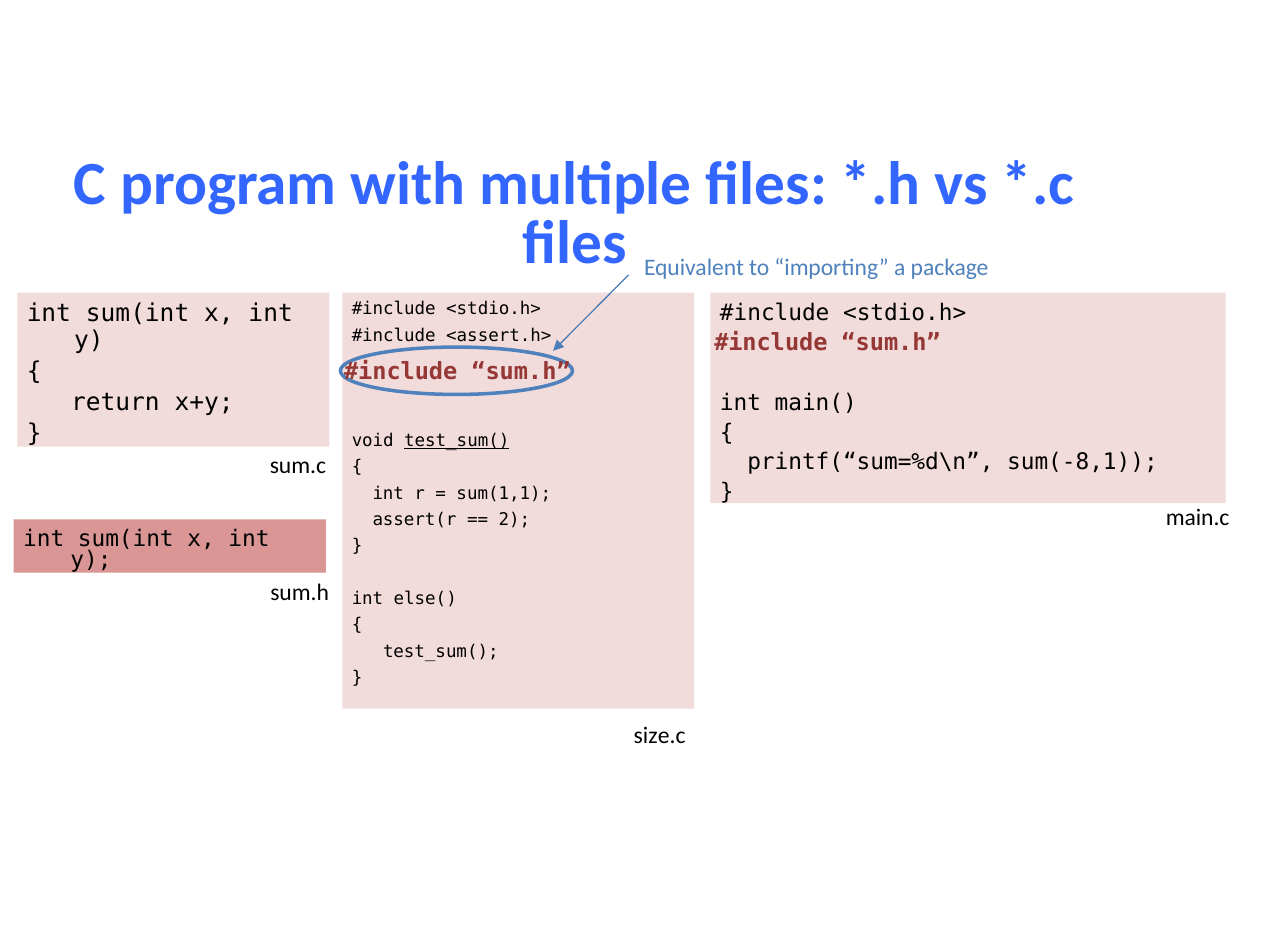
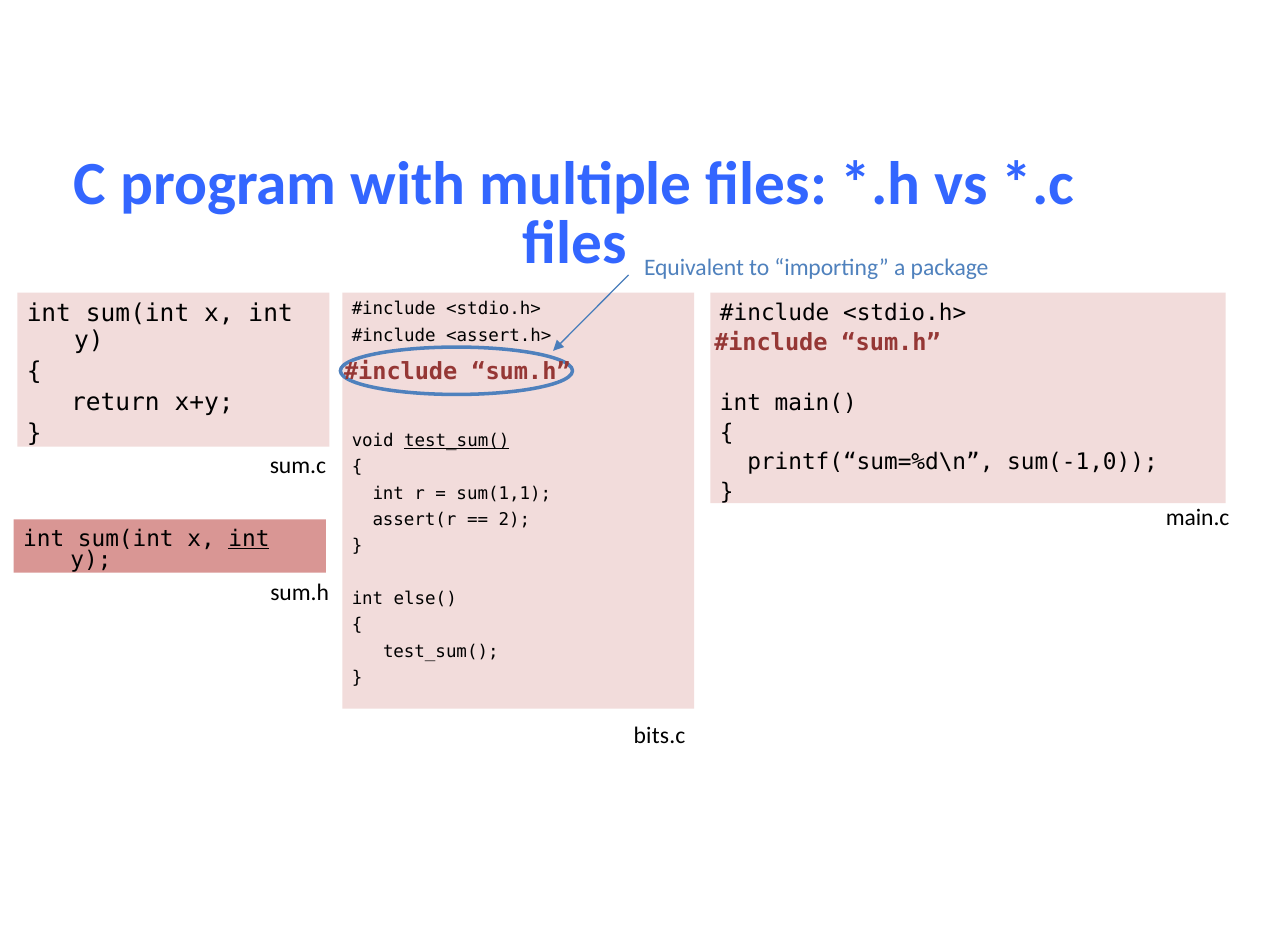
sum(-8,1: sum(-8,1 -> sum(-1,0 (1082, 462)
int underline: none -> present (249, 538)
size.c: size.c -> bits.c (660, 736)
